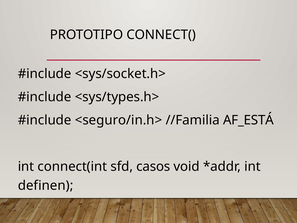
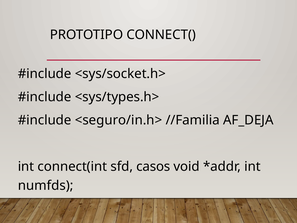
AF_ESTÁ: AF_ESTÁ -> AF_DEJA (248, 120)
definen: definen -> numfds (46, 185)
